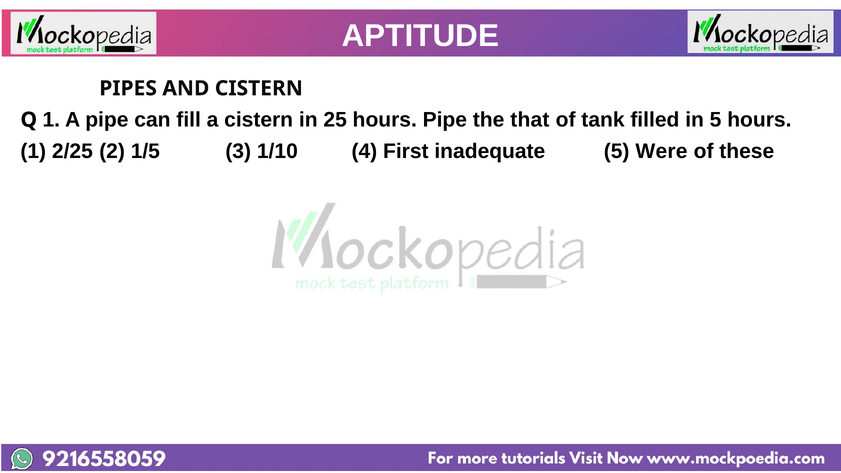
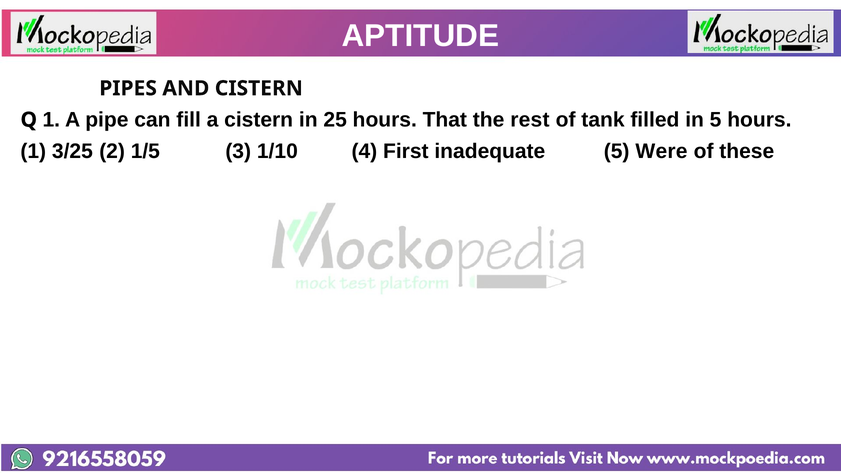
hours Pipe: Pipe -> That (445, 120)
that: that -> rest (530, 120)
2/25: 2/25 -> 3/25 (72, 151)
